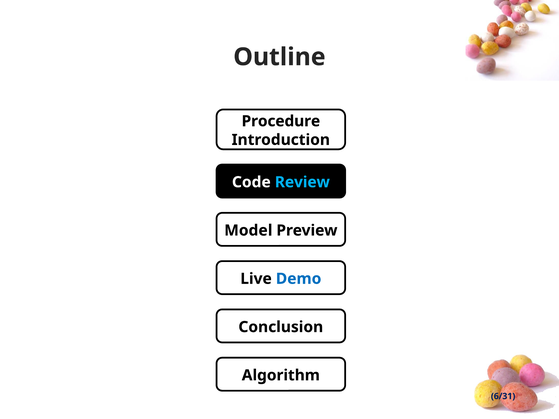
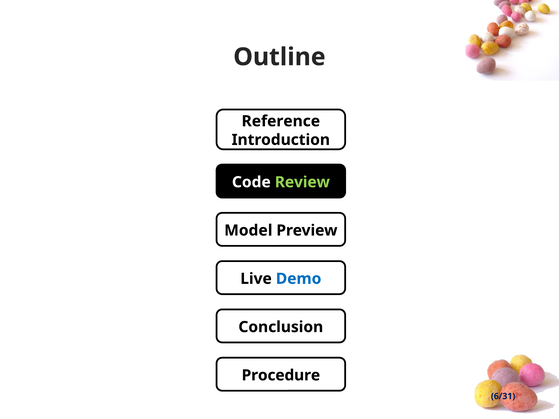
Procedure: Procedure -> Reference (281, 121)
Review colour: light blue -> light green (302, 182)
Algorithm: Algorithm -> Procedure (281, 375)
